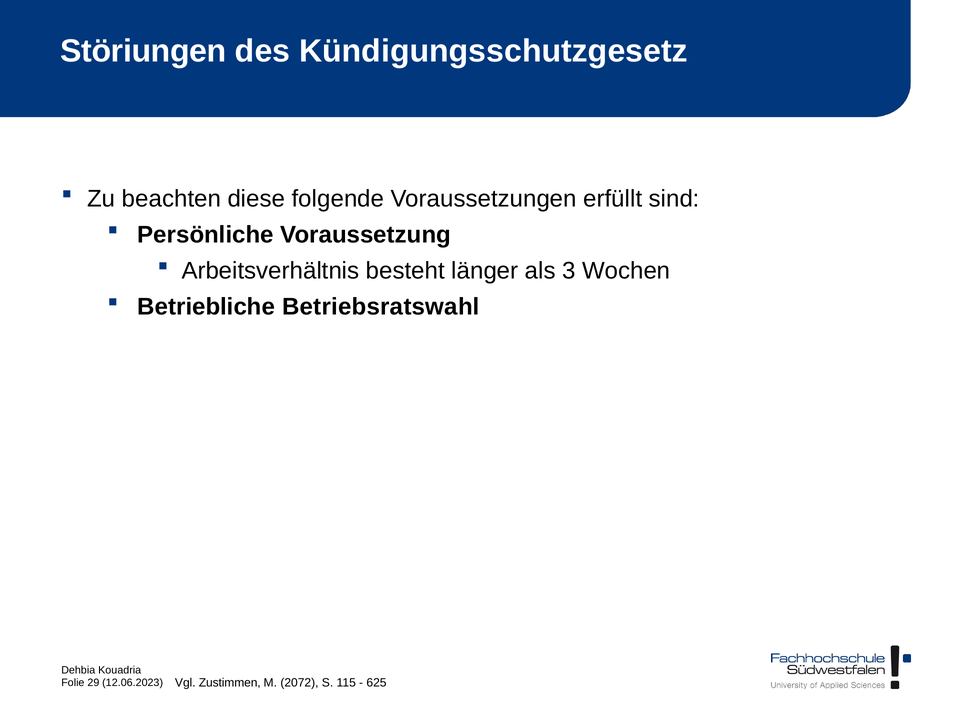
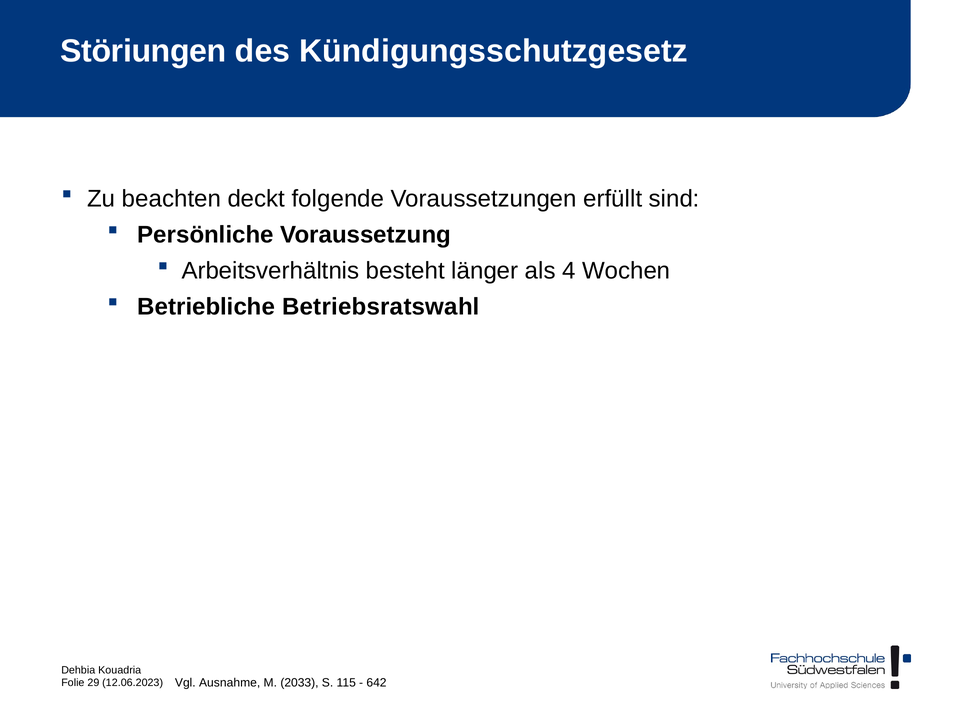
diese: diese -> deckt (256, 199)
3: 3 -> 4 (569, 271)
Zustimmen: Zustimmen -> Ausnahme (230, 683)
2072: 2072 -> 2033 (299, 683)
625: 625 -> 642 (376, 683)
